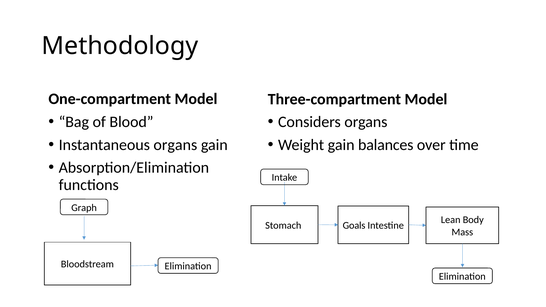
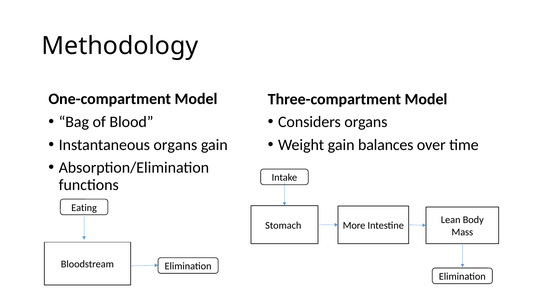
Graph: Graph -> Eating (84, 208)
Goals: Goals -> More (354, 226)
